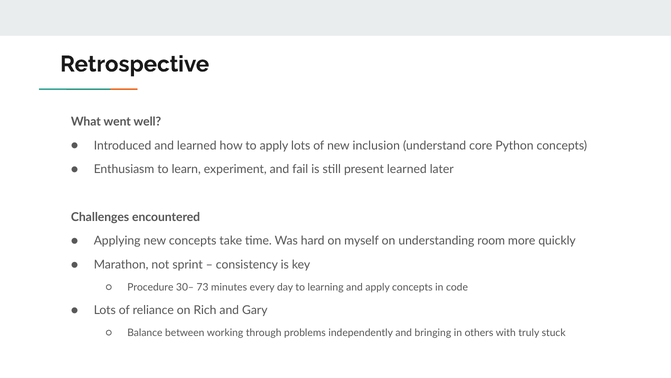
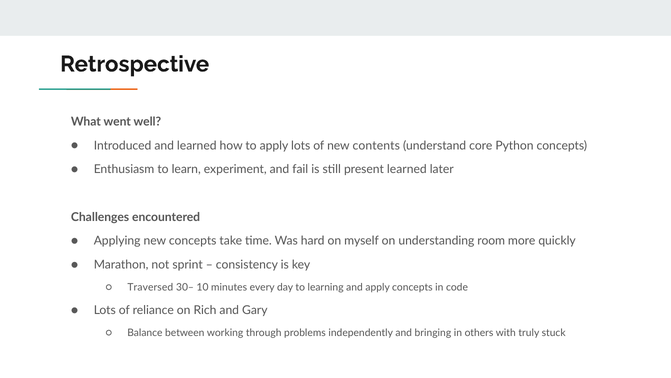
inclusion: inclusion -> contents (376, 145)
Procedure: Procedure -> Traversed (150, 287)
73: 73 -> 10 (203, 287)
